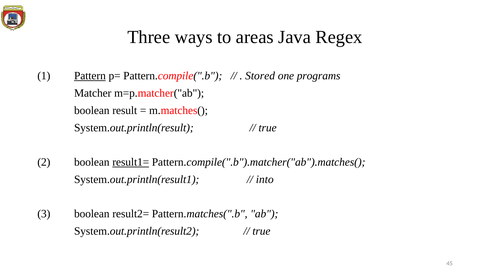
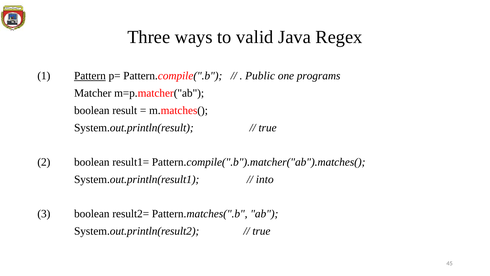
areas: areas -> valid (255, 37)
Stored: Stored -> Public (260, 76)
result1= underline: present -> none (131, 162)
